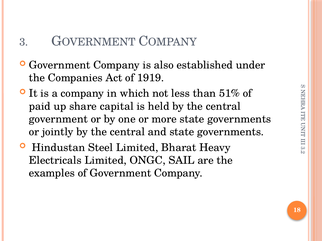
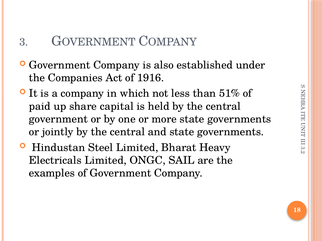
1919: 1919 -> 1916 (151, 78)
